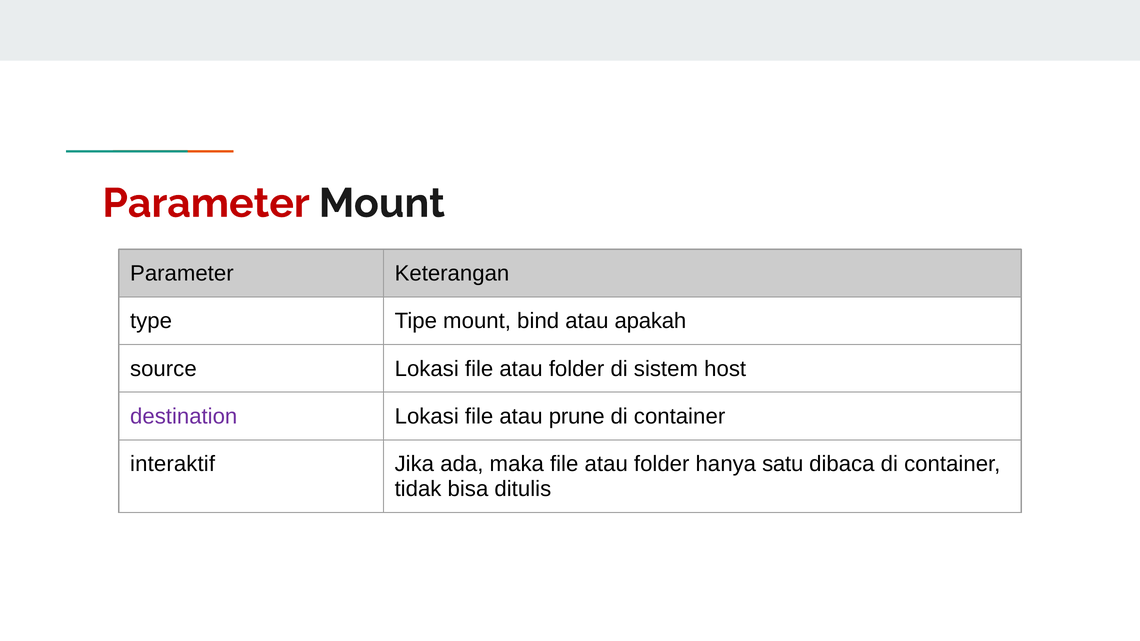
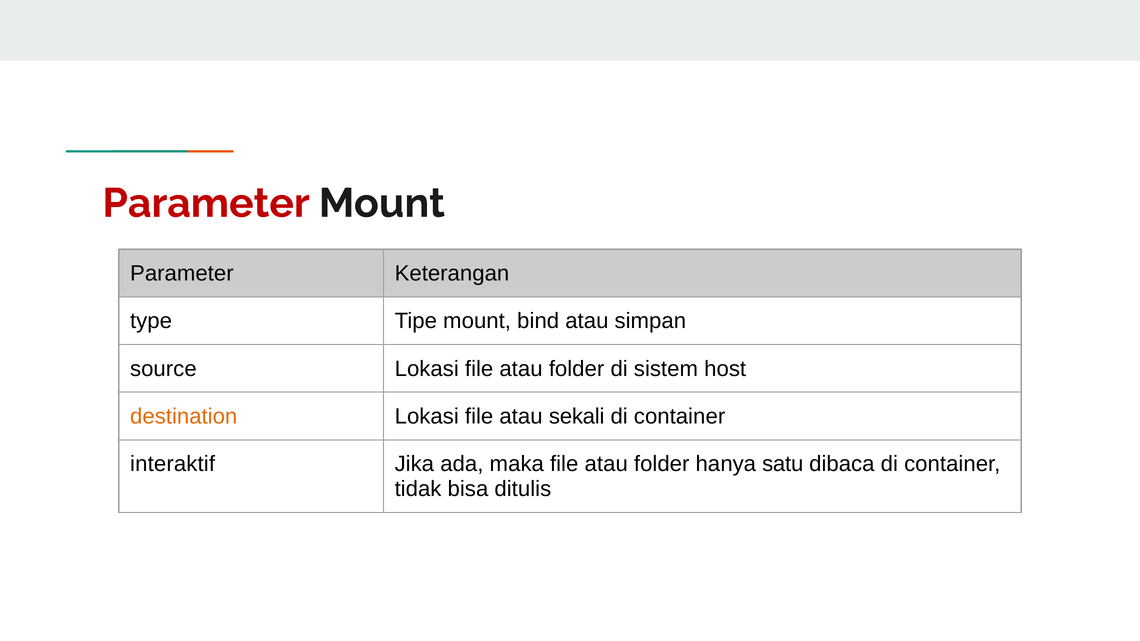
apakah: apakah -> simpan (650, 321)
destination colour: purple -> orange (184, 417)
prune: prune -> sekali (577, 417)
